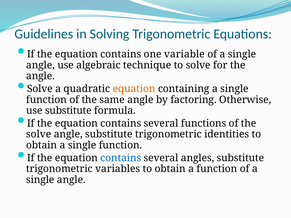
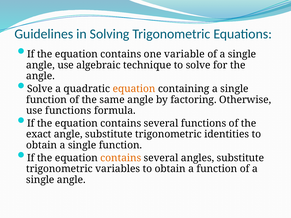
use substitute: substitute -> functions (68, 111)
solve: solve -> exact (39, 134)
contains colour: blue -> orange (121, 158)
